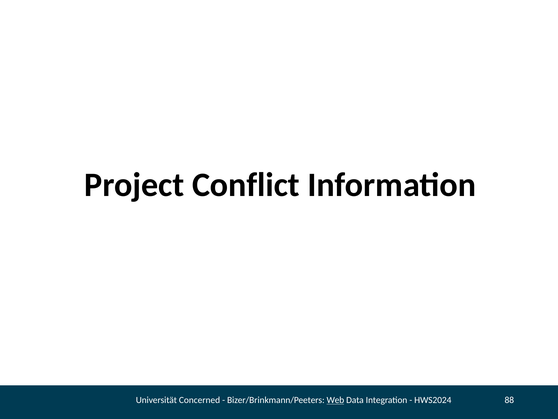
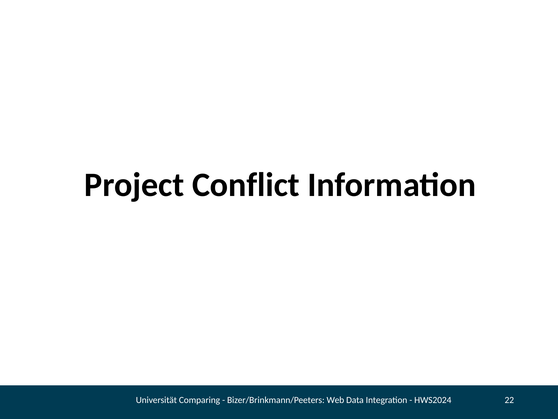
Concerned: Concerned -> Comparing (200, 400)
Web underline: present -> none (335, 400)
88: 88 -> 22 (509, 400)
